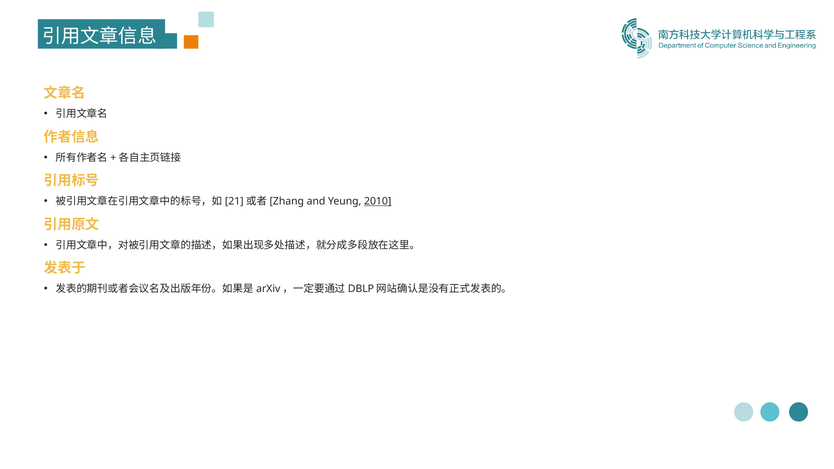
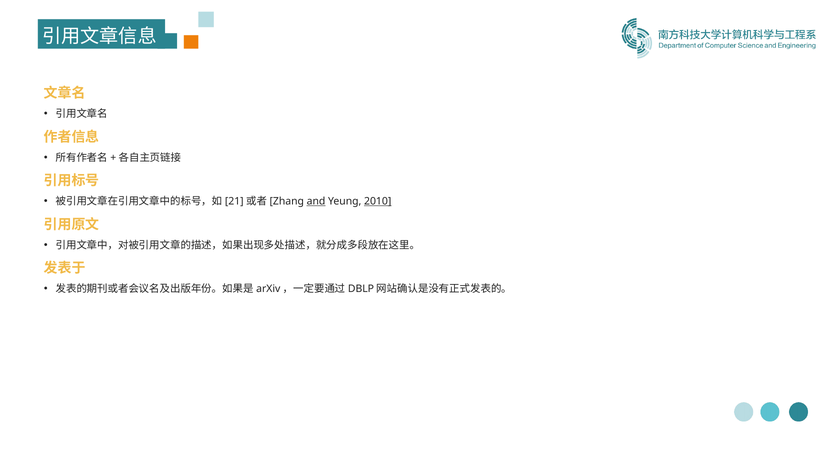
and underline: none -> present (316, 201)
